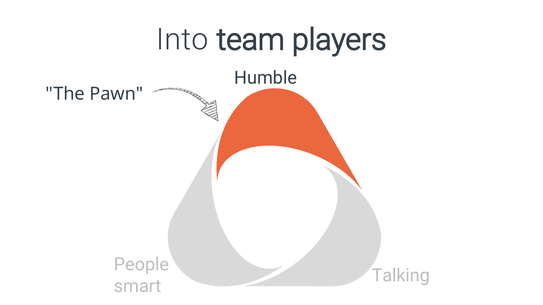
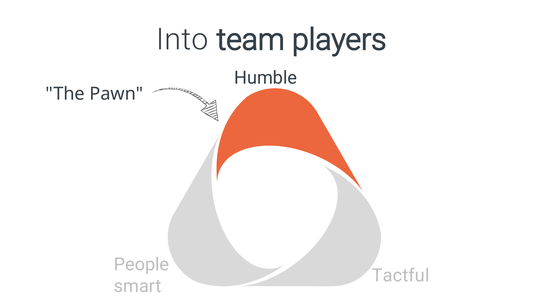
Talking: Talking -> Tactful (401, 276)
